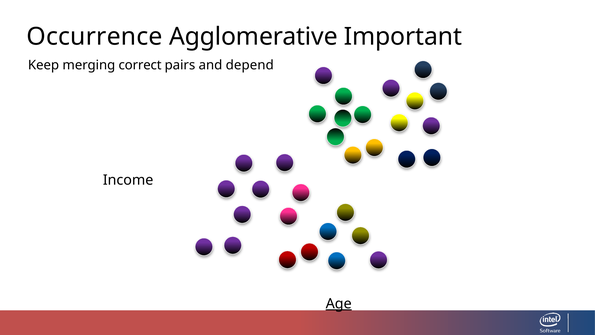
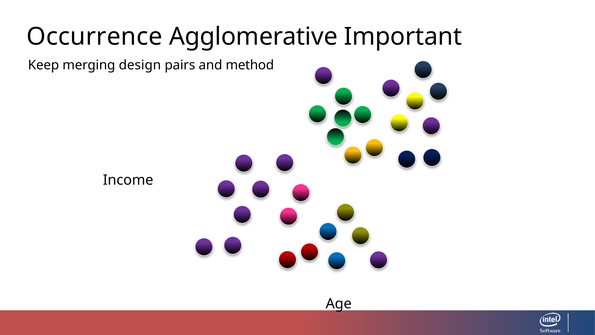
correct: correct -> design (140, 65)
depend: depend -> method (250, 65)
Age underline: present -> none (339, 303)
